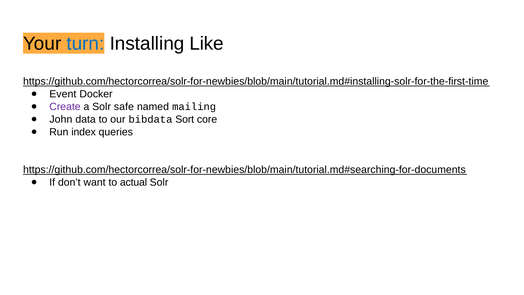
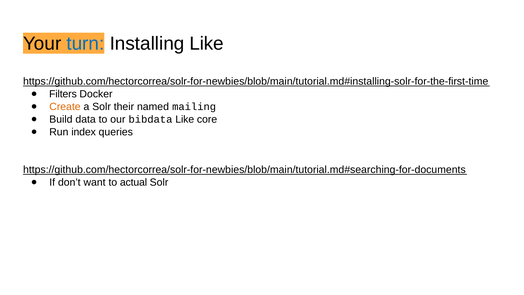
Event: Event -> Filters (63, 94)
Create colour: purple -> orange (65, 107)
safe: safe -> their (124, 107)
John: John -> Build (61, 119)
bibdata Sort: Sort -> Like (185, 119)
